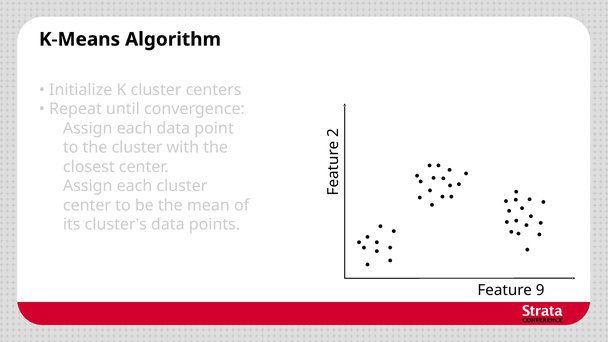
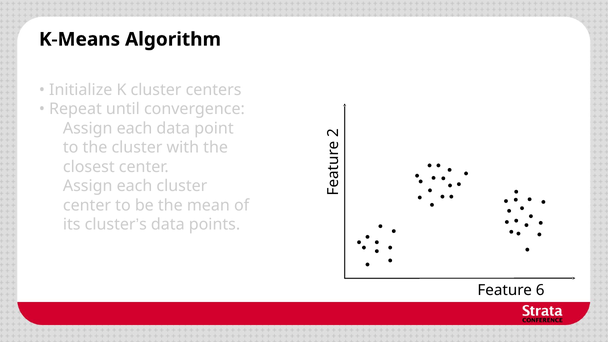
9: 9 -> 6 (540, 290)
